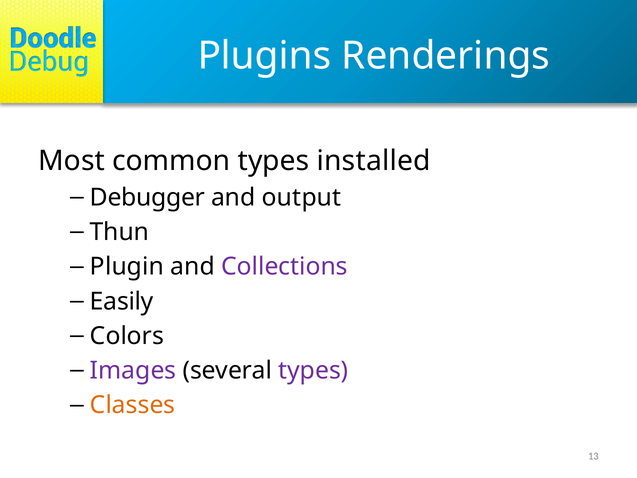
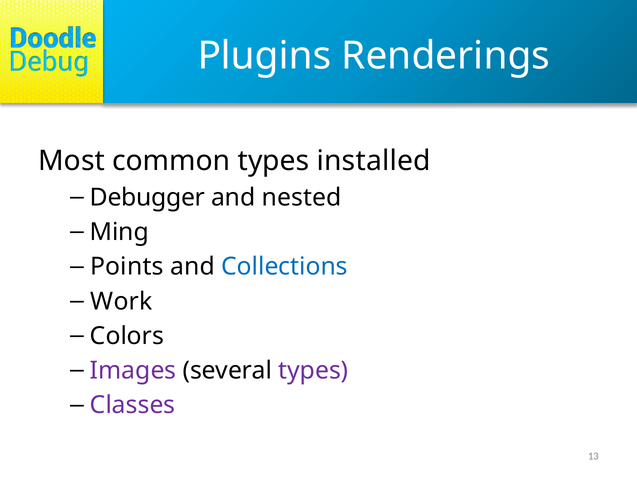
output: output -> nested (302, 197)
Thun: Thun -> Ming (119, 232)
Plugin: Plugin -> Points (127, 267)
Collections colour: purple -> blue (284, 267)
Easily: Easily -> Work (122, 301)
Classes colour: orange -> purple (133, 405)
